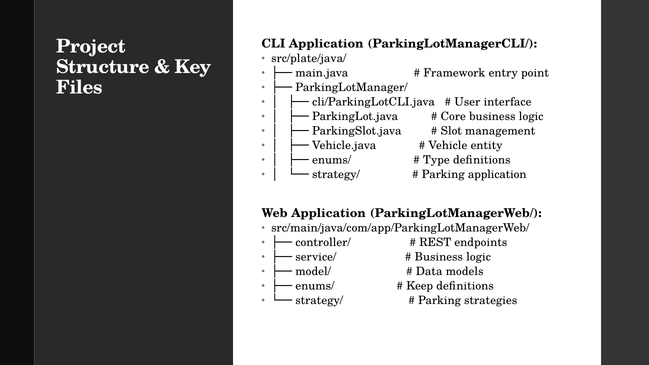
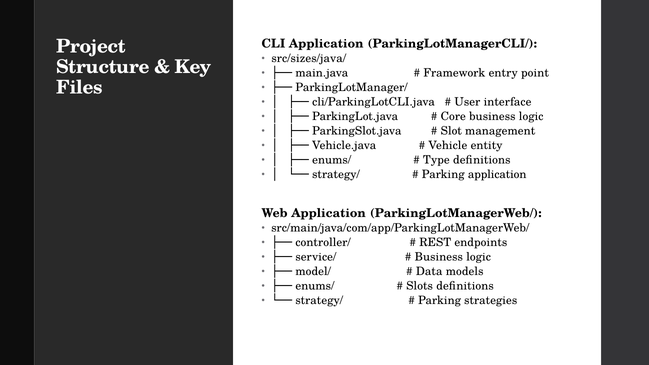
src/plate/java/: src/plate/java/ -> src/sizes/java/ (309, 59)
Keep: Keep -> Slots (420, 286)
